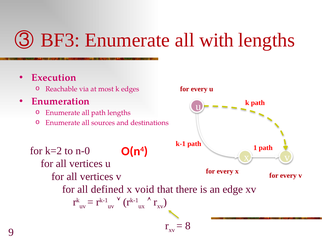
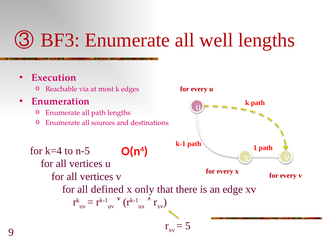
with: with -> well (216, 40)
k=2: k=2 -> k=4 (53, 151)
n-0: n-0 -> n-5 (83, 151)
void: void -> only (145, 190)
8: 8 -> 5 (188, 226)
